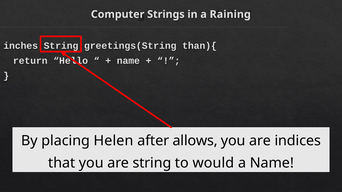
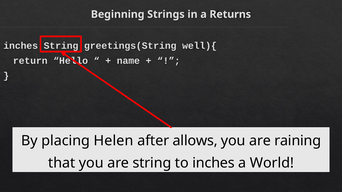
Computer: Computer -> Beginning (118, 14)
Raining: Raining -> Returns (230, 14)
than){: than){ -> well){ (200, 46)
indices: indices -> raining (298, 141)
to would: would -> inches (214, 163)
a Name: Name -> World (272, 163)
